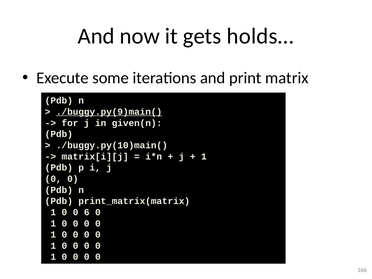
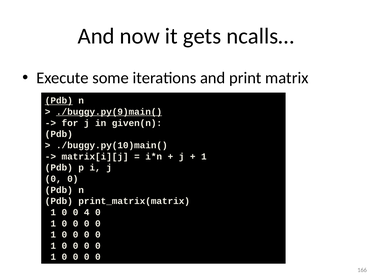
holds…: holds… -> ncalls… (260, 36)
Pdb underline: none -> present (59, 101)
6: 6 -> 4 (87, 212)
